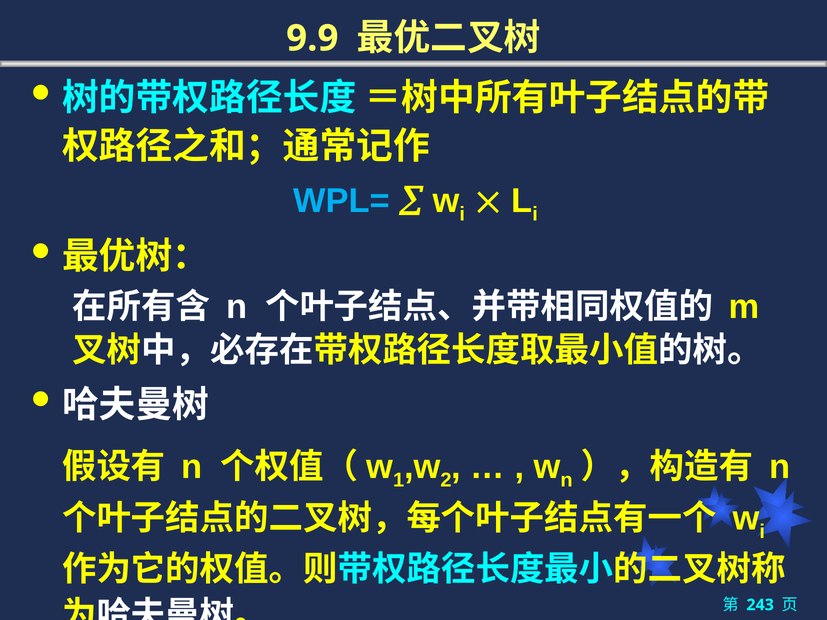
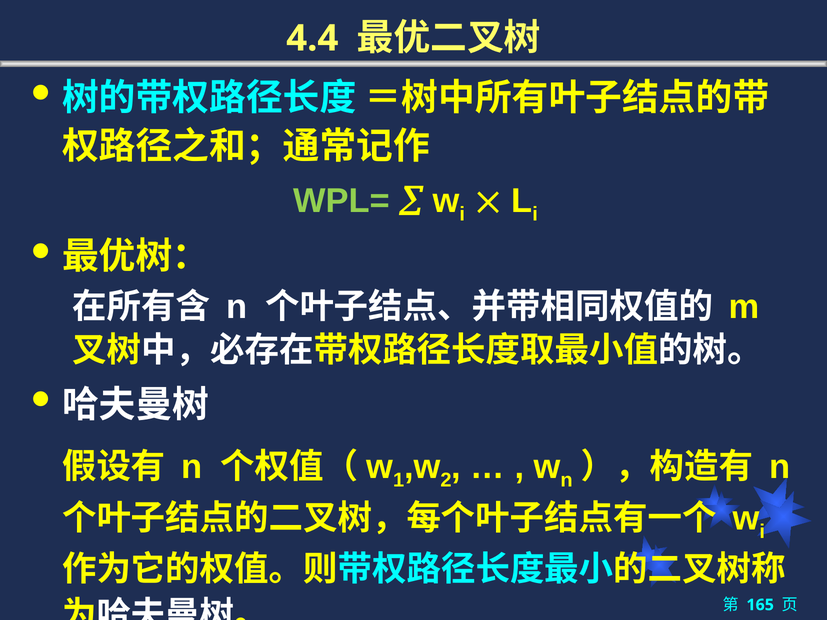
9.9: 9.9 -> 4.4 (312, 38)
WPL= colour: light blue -> light green (341, 201)
243: 243 -> 165 (760, 605)
